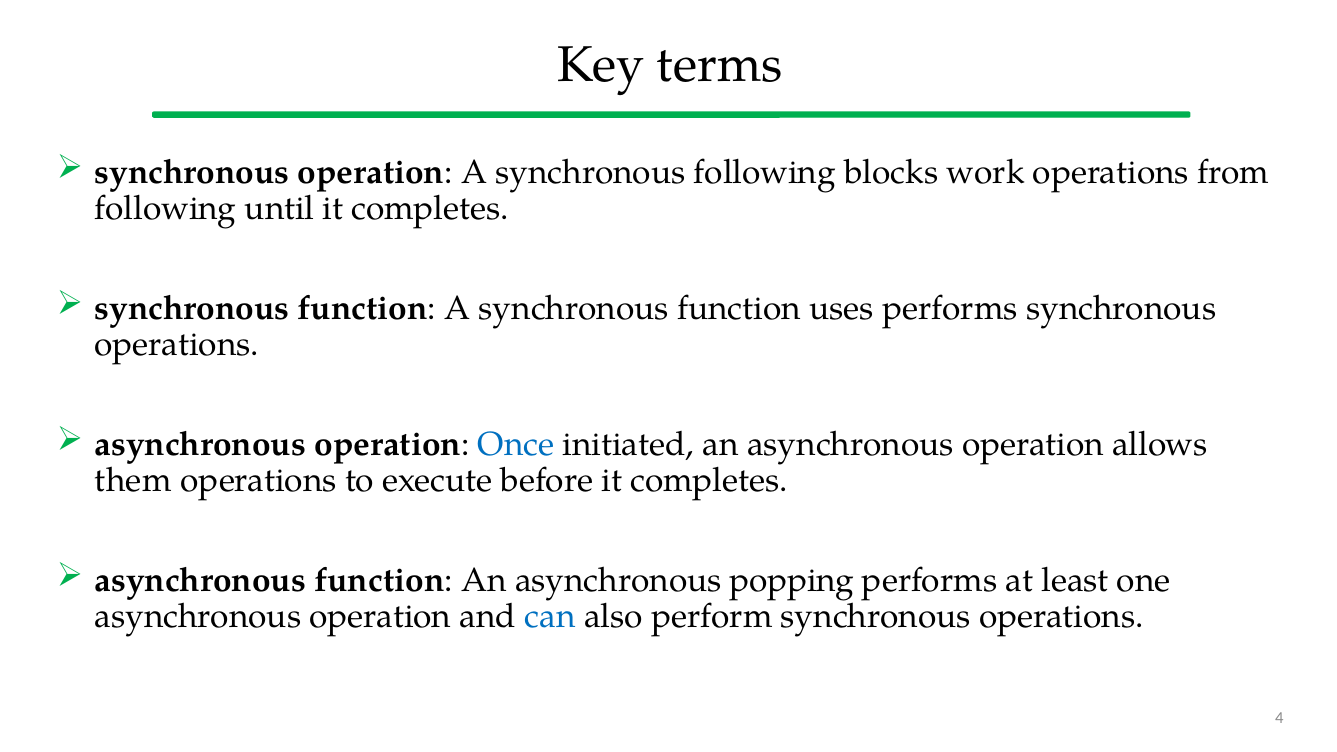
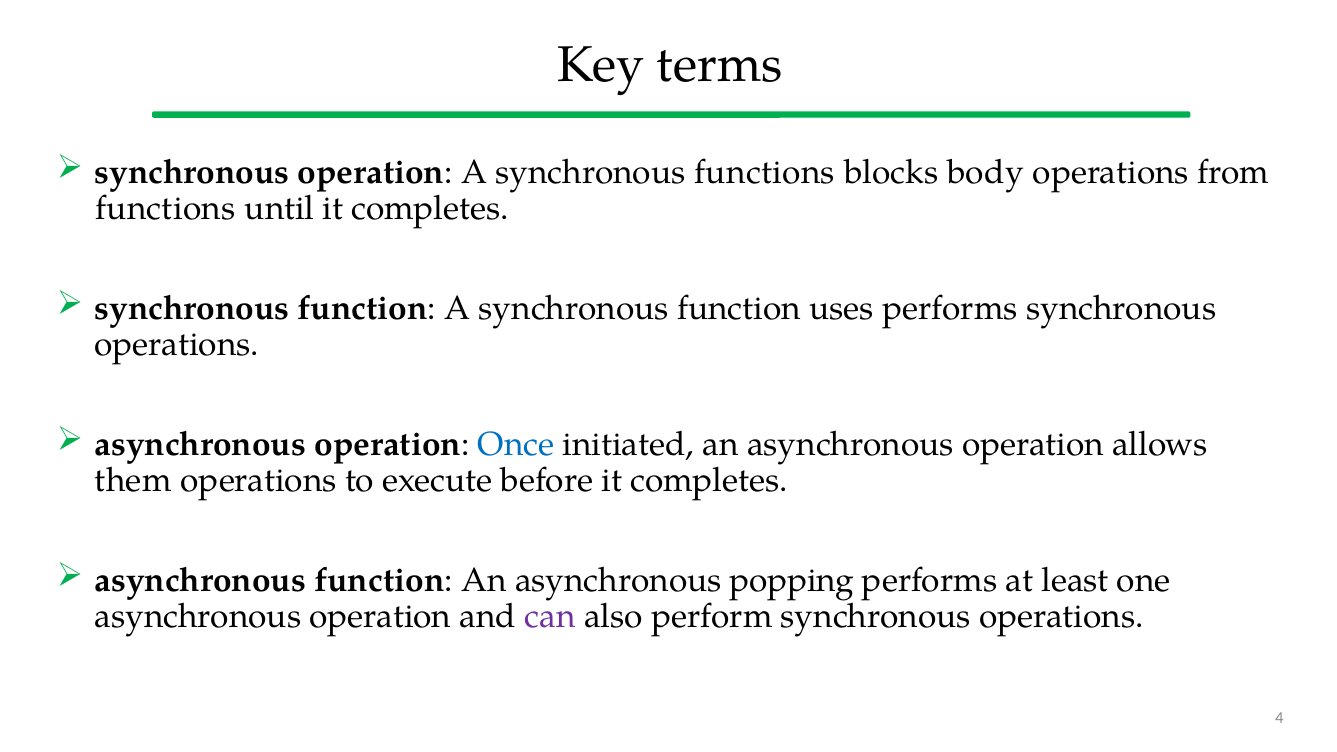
synchronous following: following -> functions (765, 172)
work: work -> body (986, 172)
following: following -> functions (165, 208)
can colour: blue -> purple (550, 617)
